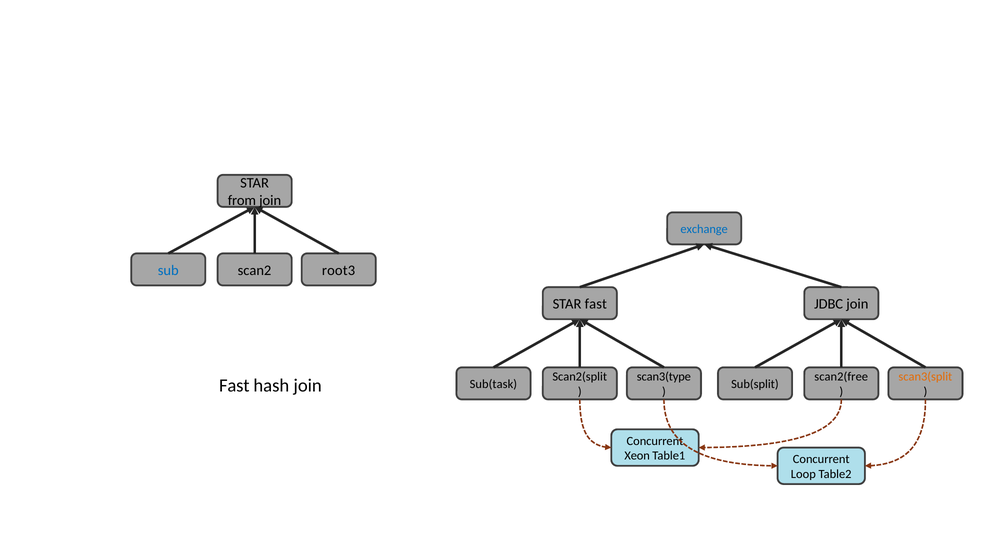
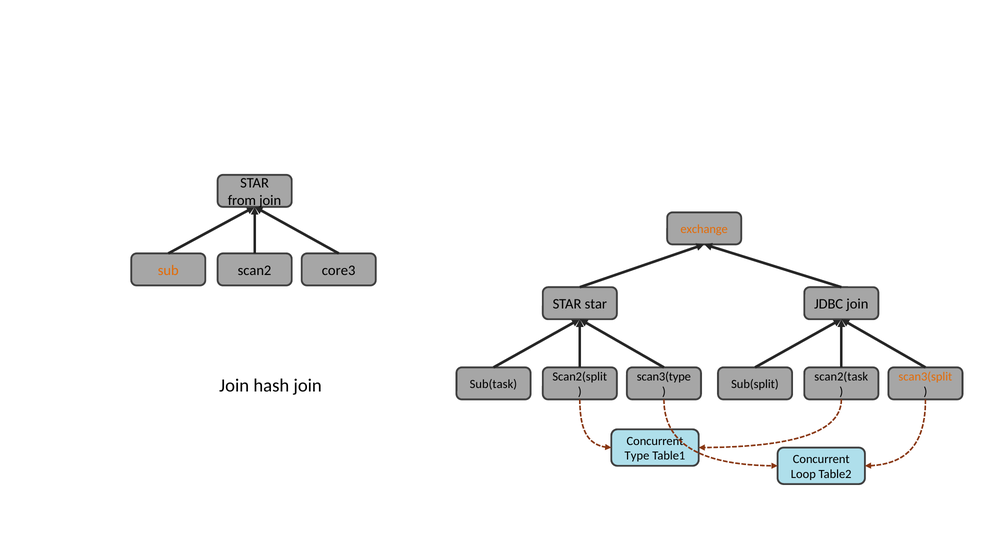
exchange colour: blue -> orange (704, 229)
sub colour: blue -> orange (168, 271)
root3: root3 -> core3 (339, 271)
STAR fast: fast -> star (596, 304)
scan2(free: scan2(free -> scan2(task (841, 377)
Fast: Fast -> Join (234, 386)
Xeon: Xeon -> Type (637, 456)
